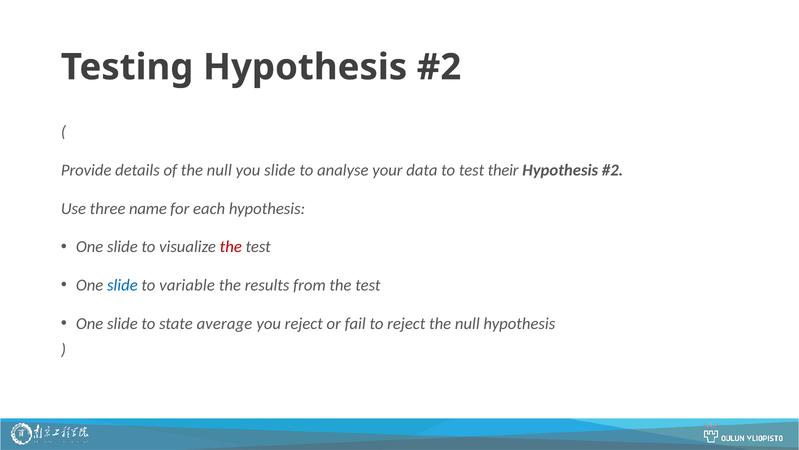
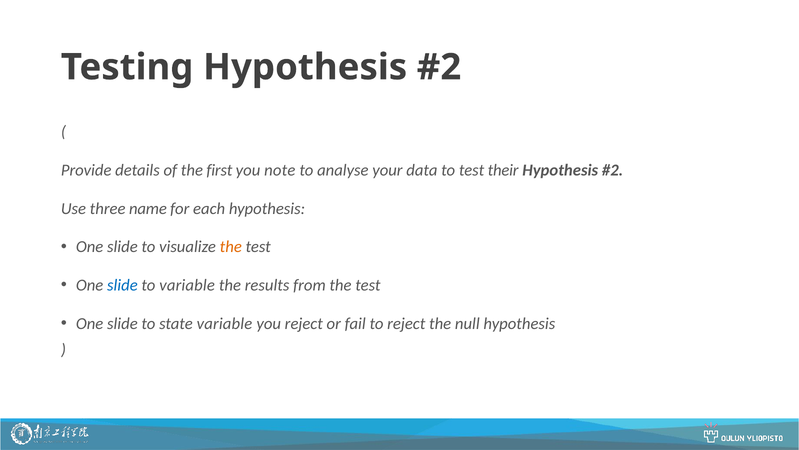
of the null: null -> first (219, 170)
you slide: slide -> note (280, 170)
the colour: red -> orange (231, 247)
state average: average -> variable (224, 323)
